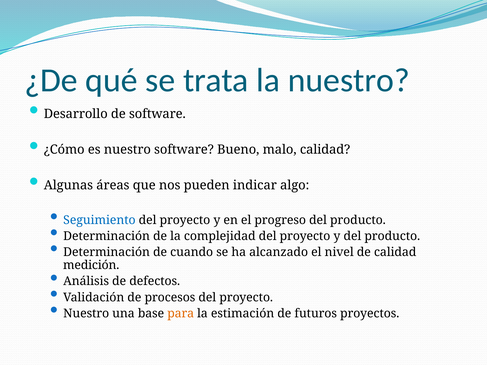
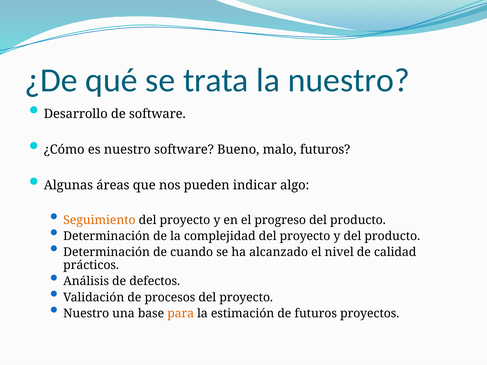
malo calidad: calidad -> futuros (325, 150)
Seguimiento colour: blue -> orange (99, 220)
medición: medición -> prácticos (91, 265)
